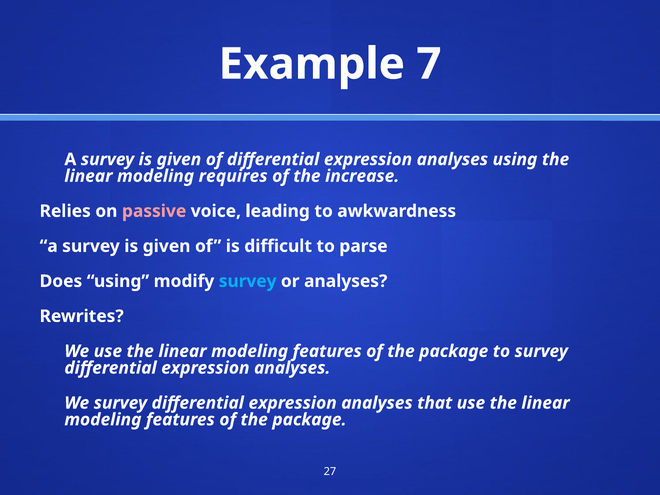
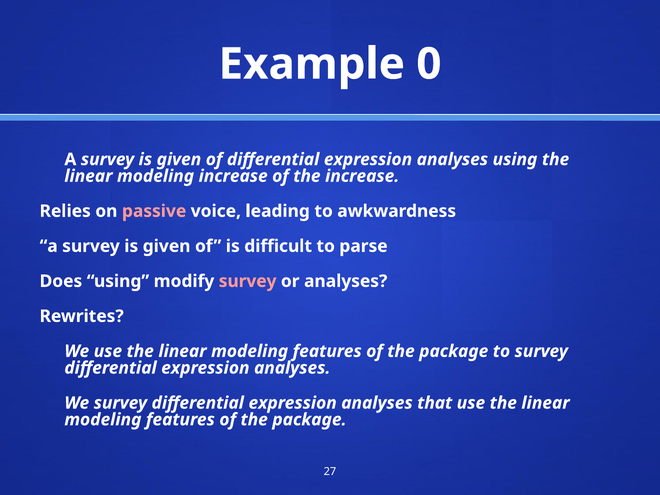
7: 7 -> 0 (429, 64)
modeling requires: requires -> increase (233, 176)
survey colour: light blue -> pink (248, 281)
